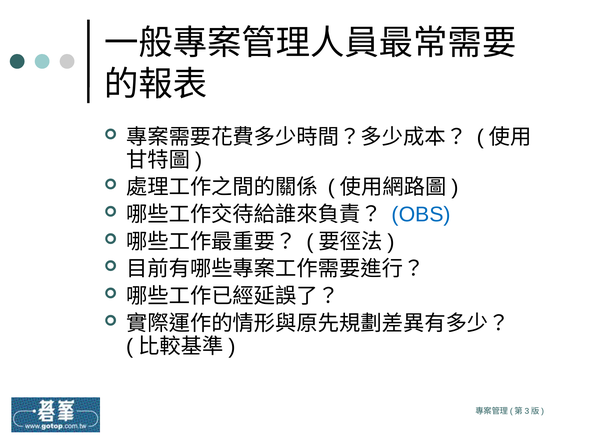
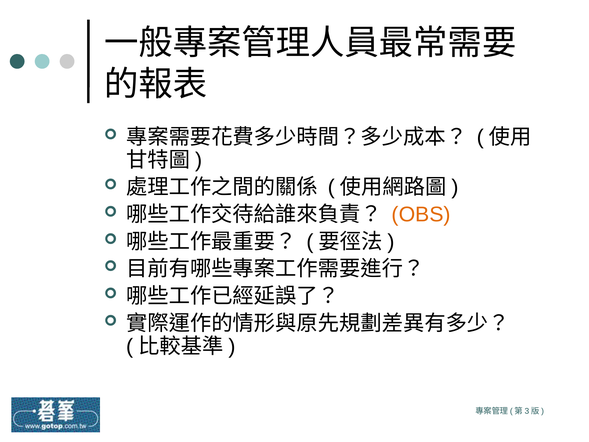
OBS colour: blue -> orange (421, 214)
